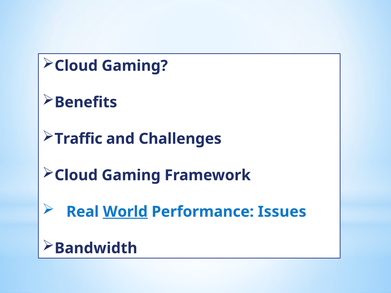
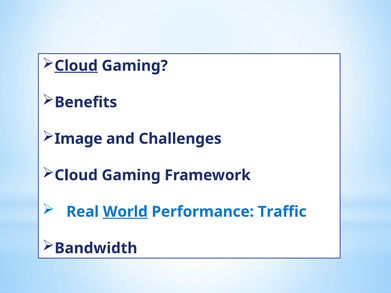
Cloud underline: none -> present (76, 66)
Traffic: Traffic -> Image (78, 139)
Issues: Issues -> Traffic (282, 212)
